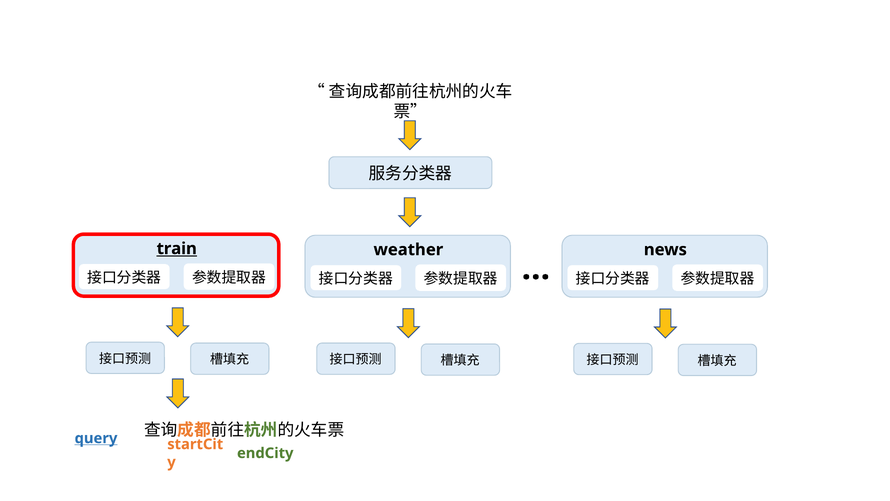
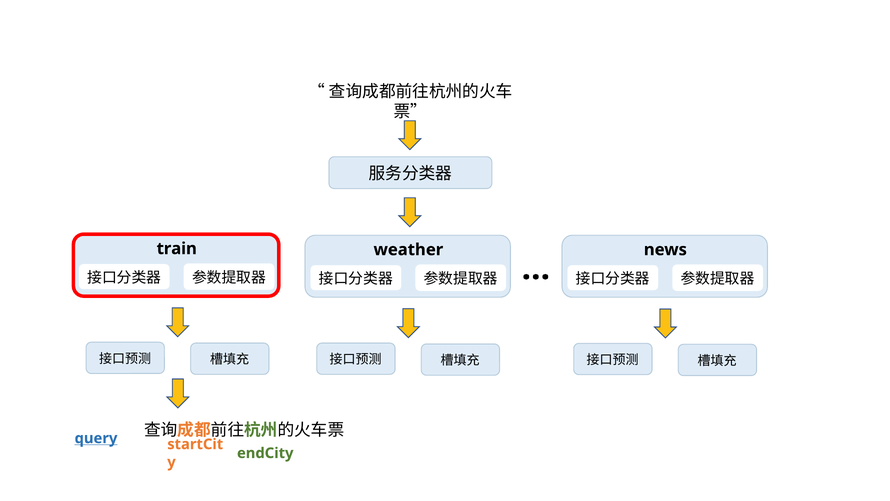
train underline: present -> none (177, 248)
